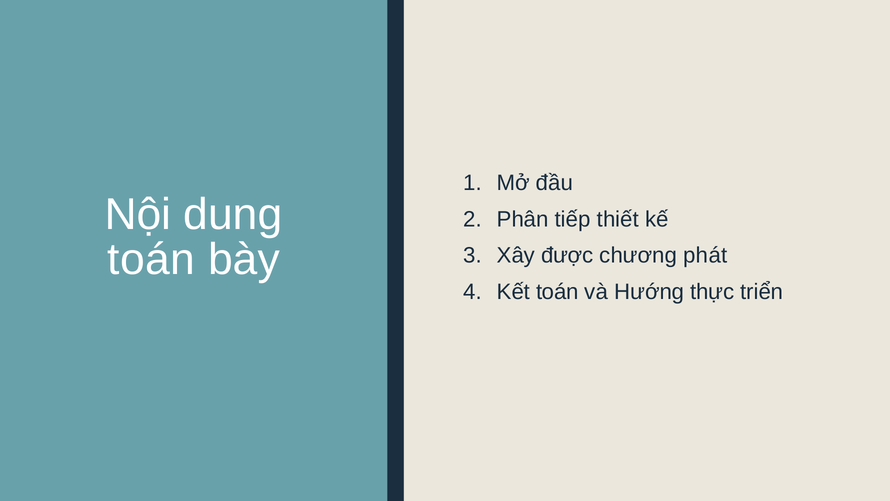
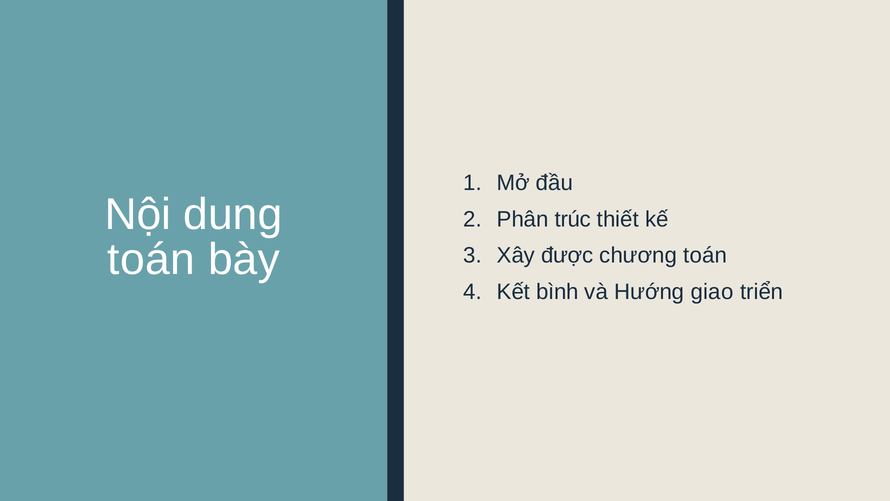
tiếp: tiếp -> trúc (573, 219)
chương phát: phát -> toán (705, 255)
Kết toán: toán -> bình (557, 292)
thực: thực -> giao (712, 292)
